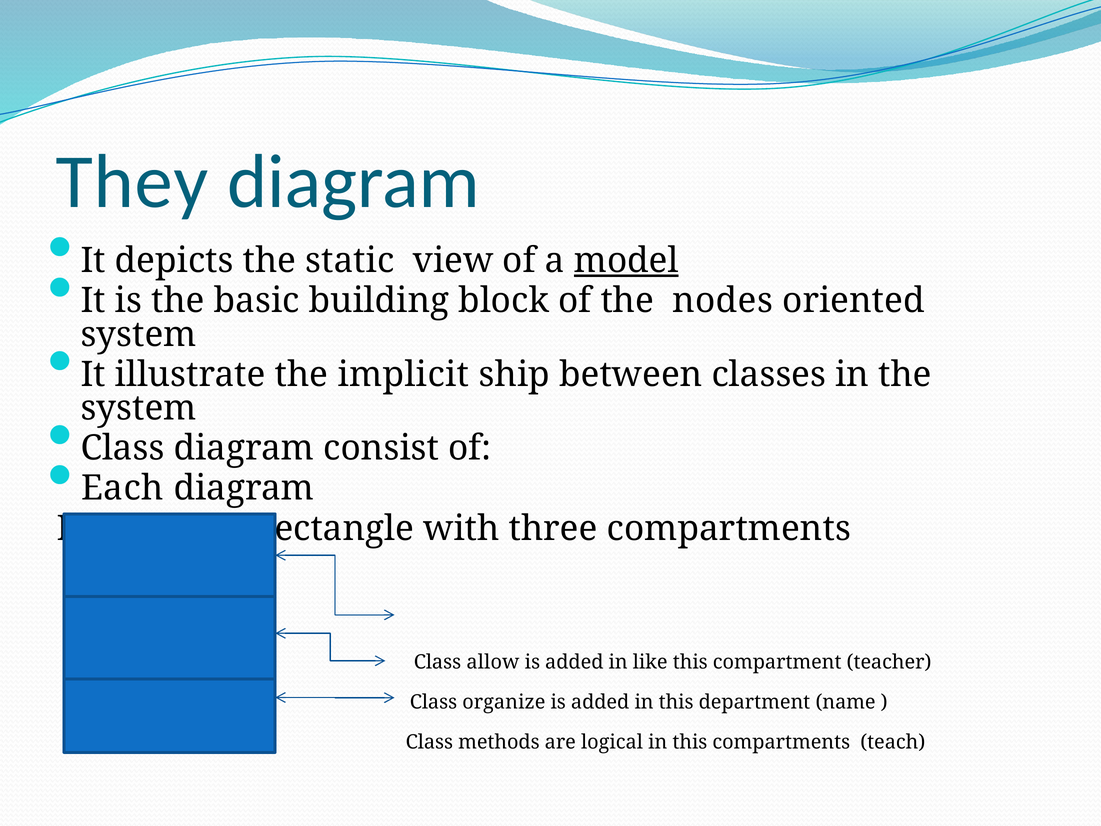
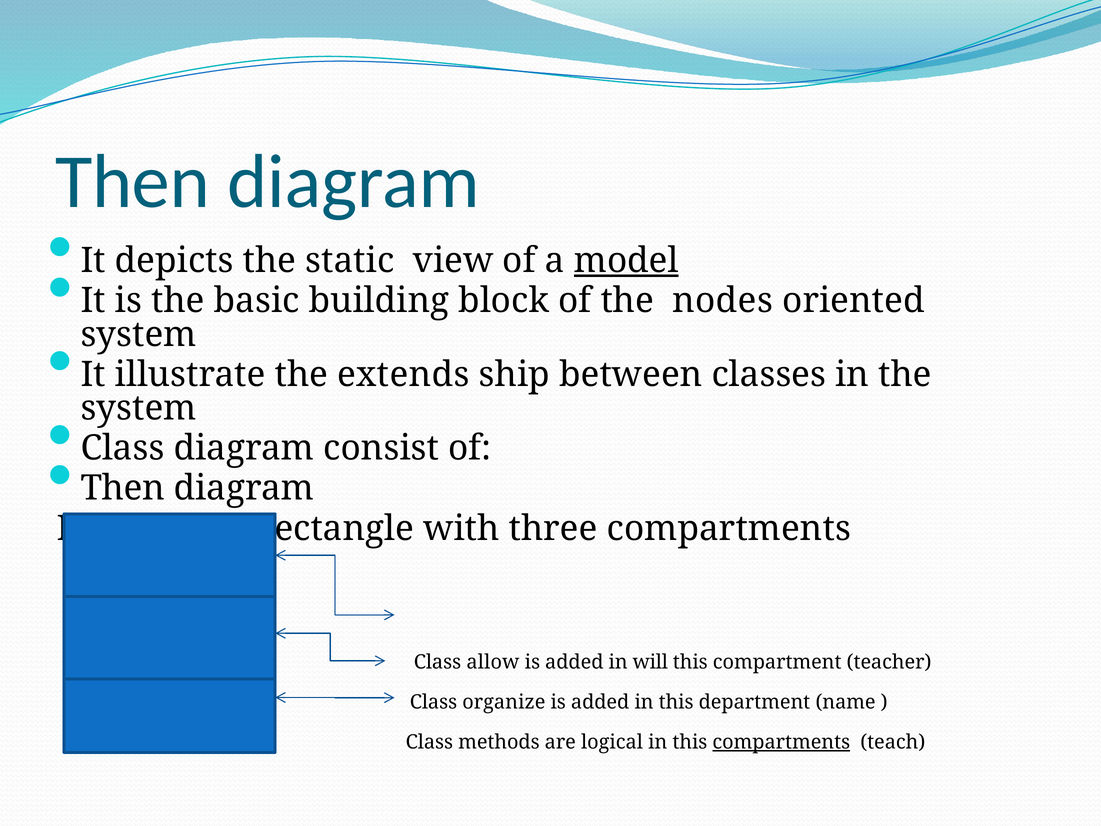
They: They -> Then (132, 182)
implicit: implicit -> extends (403, 374)
Each: Each -> Then (123, 488)
like: like -> will (650, 662)
compartments underline: none -> present (781, 742)
